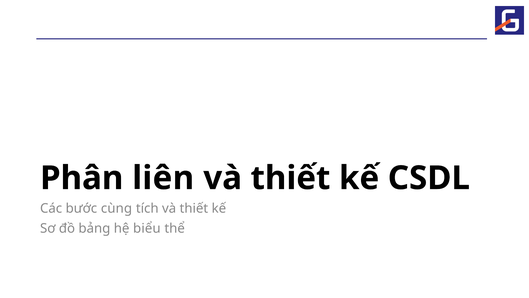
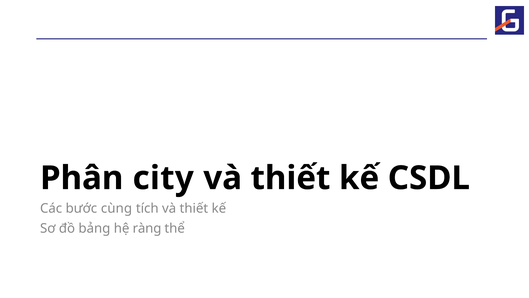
liên: liên -> city (163, 178)
biểu: biểu -> ràng (147, 228)
